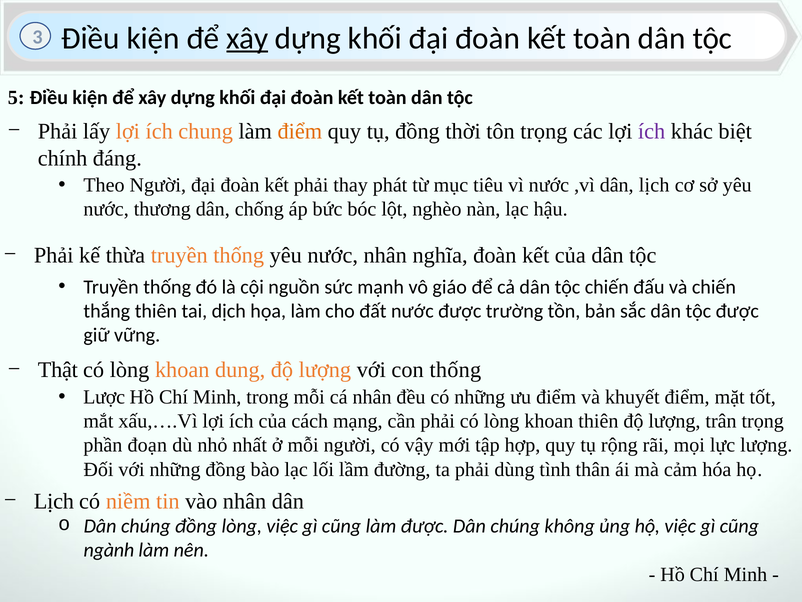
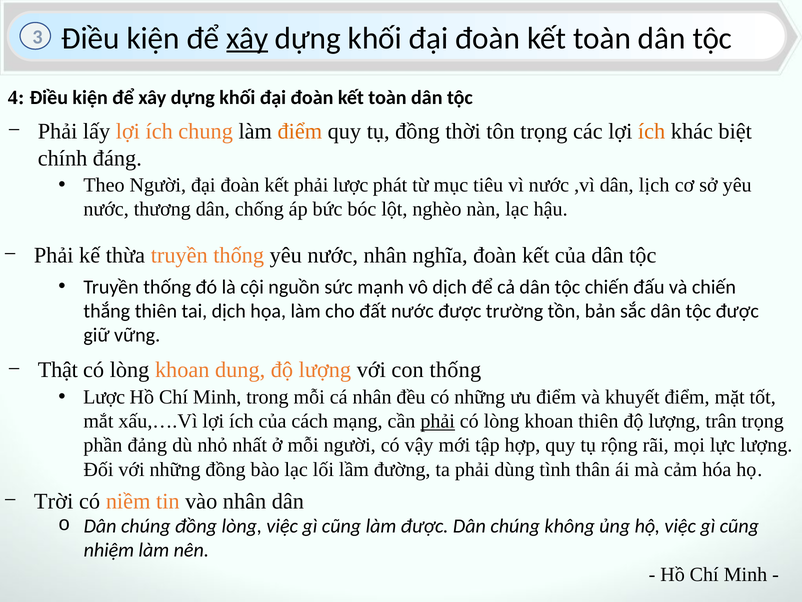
5: 5 -> 4 (16, 98)
ích colour: purple -> orange (652, 131)
phải thay: thay -> lược (351, 185)
vô giáo: giáo -> dịch (450, 287)
phải underline: none -> present (438, 421)
đoạn: đoạn -> đảng (147, 445)
Lịch: Lịch -> Trời (54, 501)
ngành: ngành -> nhiệm (109, 550)
